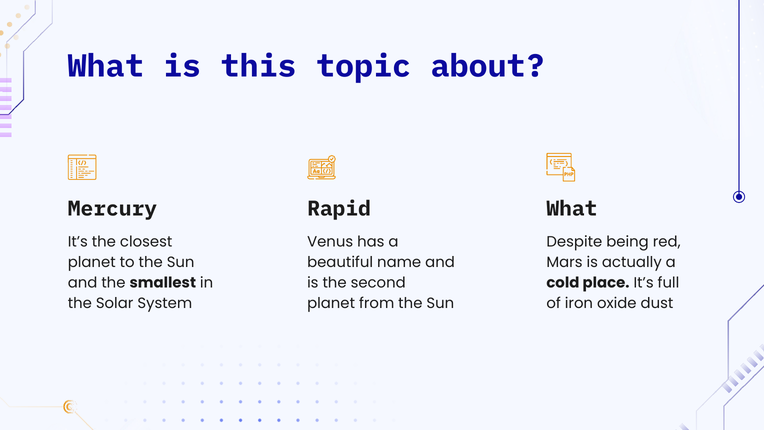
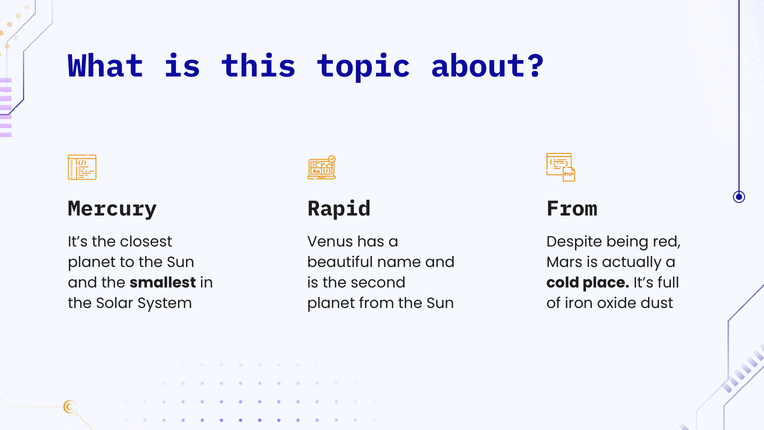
What: What -> From (572, 209)
